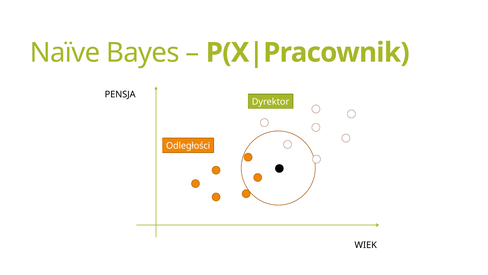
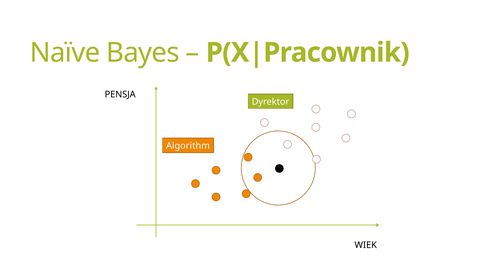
Odległości: Odległości -> Algorithm (188, 146)
